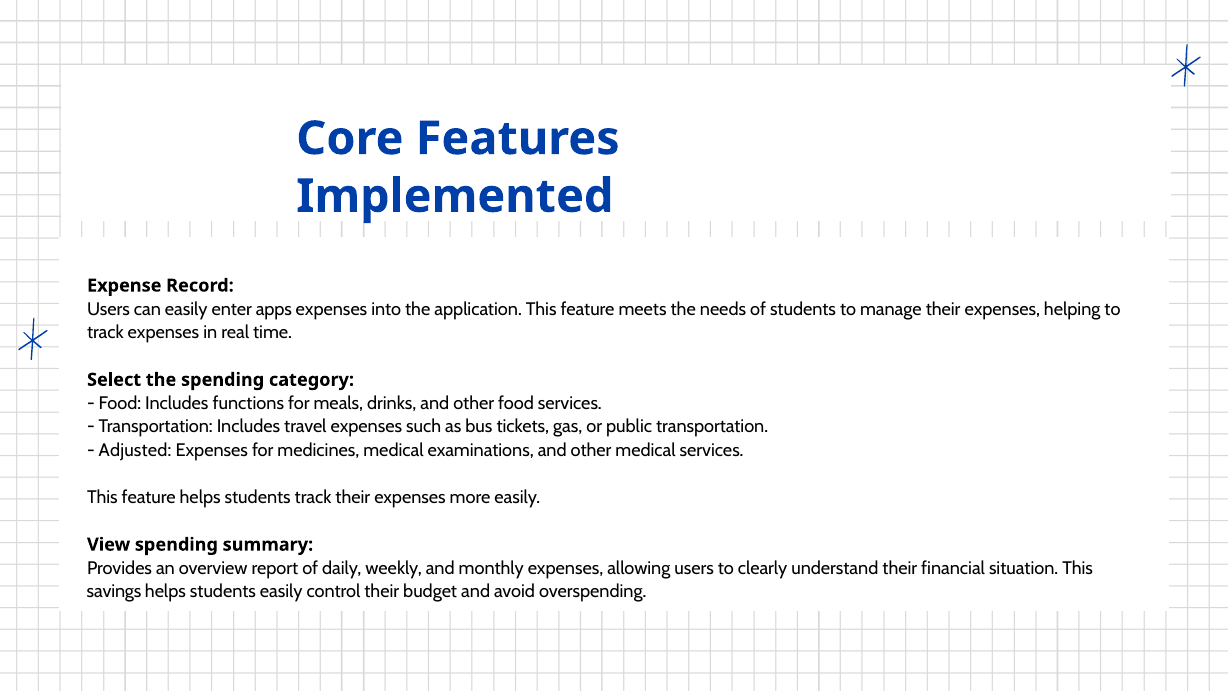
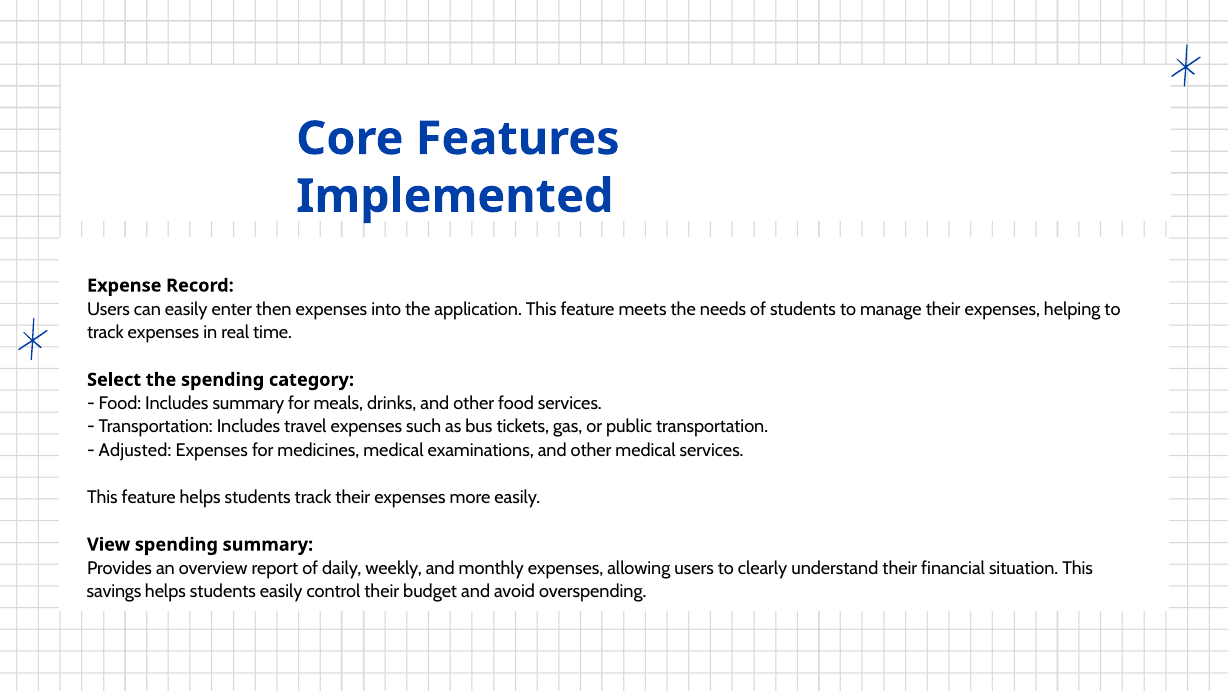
apps: apps -> then (274, 309)
Includes functions: functions -> summary (248, 403)
